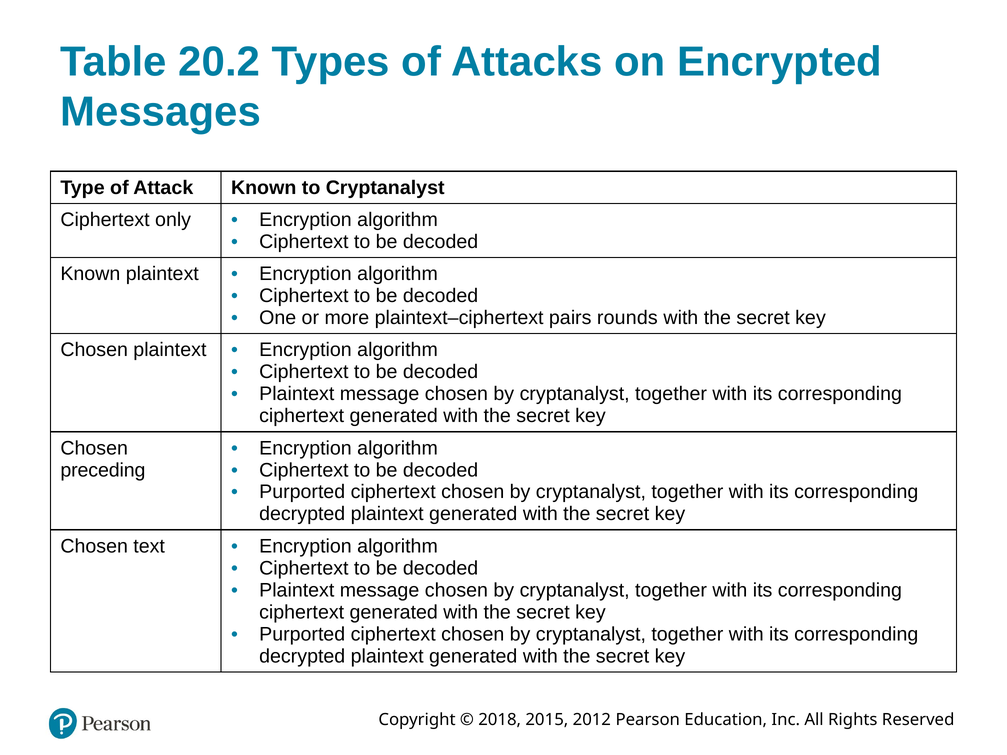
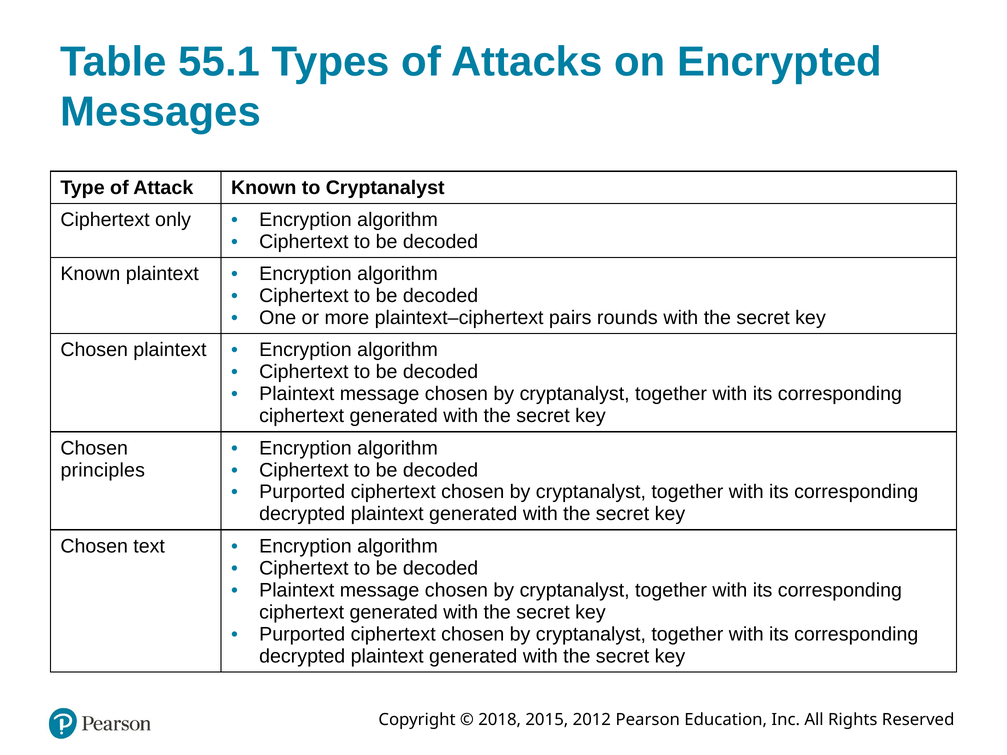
20.2: 20.2 -> 55.1 (219, 62)
preceding: preceding -> principles (103, 470)
